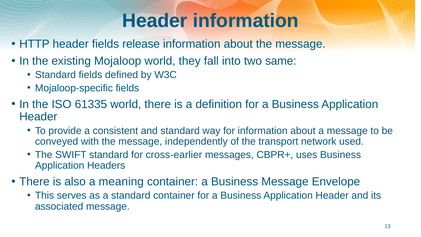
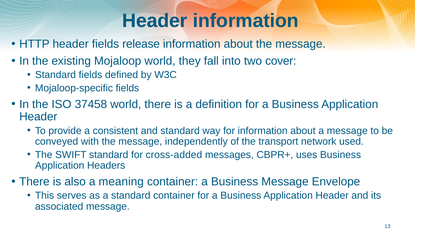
same: same -> cover (281, 61)
61335: 61335 -> 37458 (91, 104)
cross-earlier: cross-earlier -> cross-added (174, 155)
